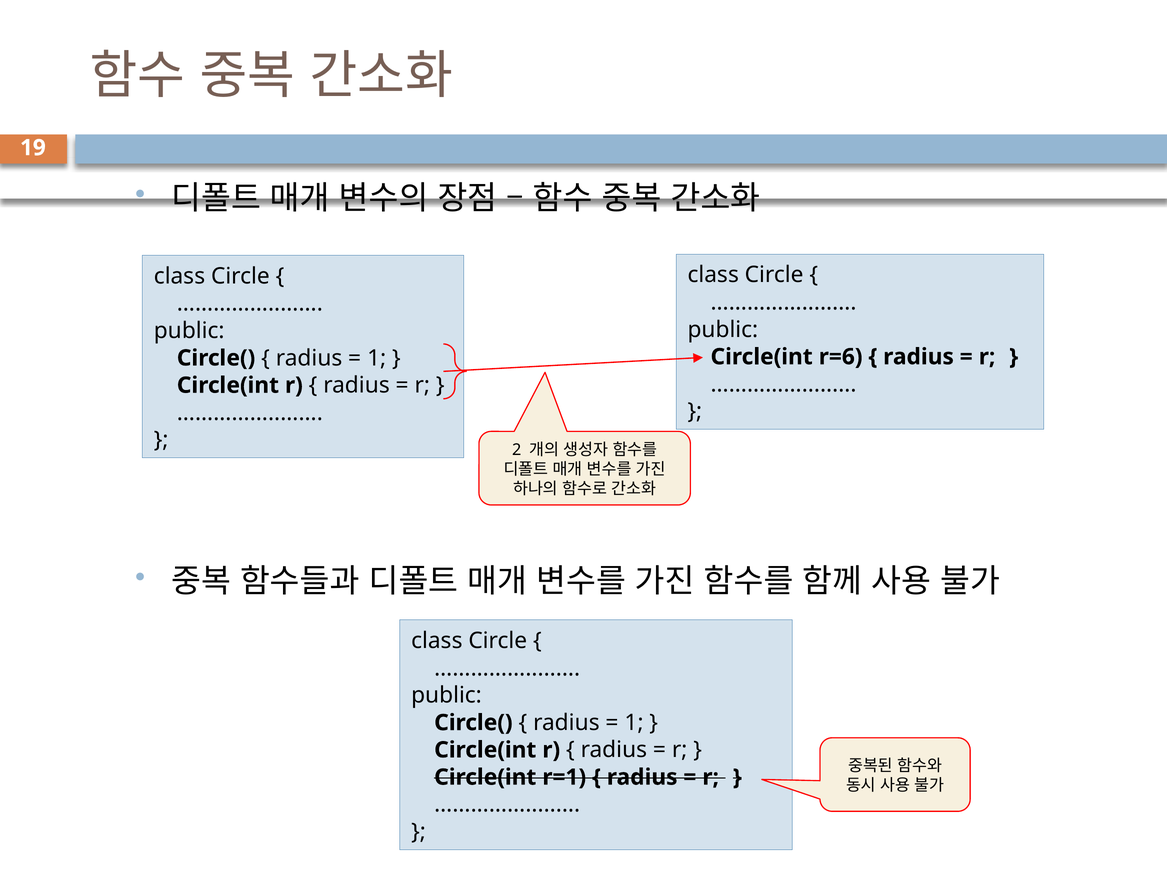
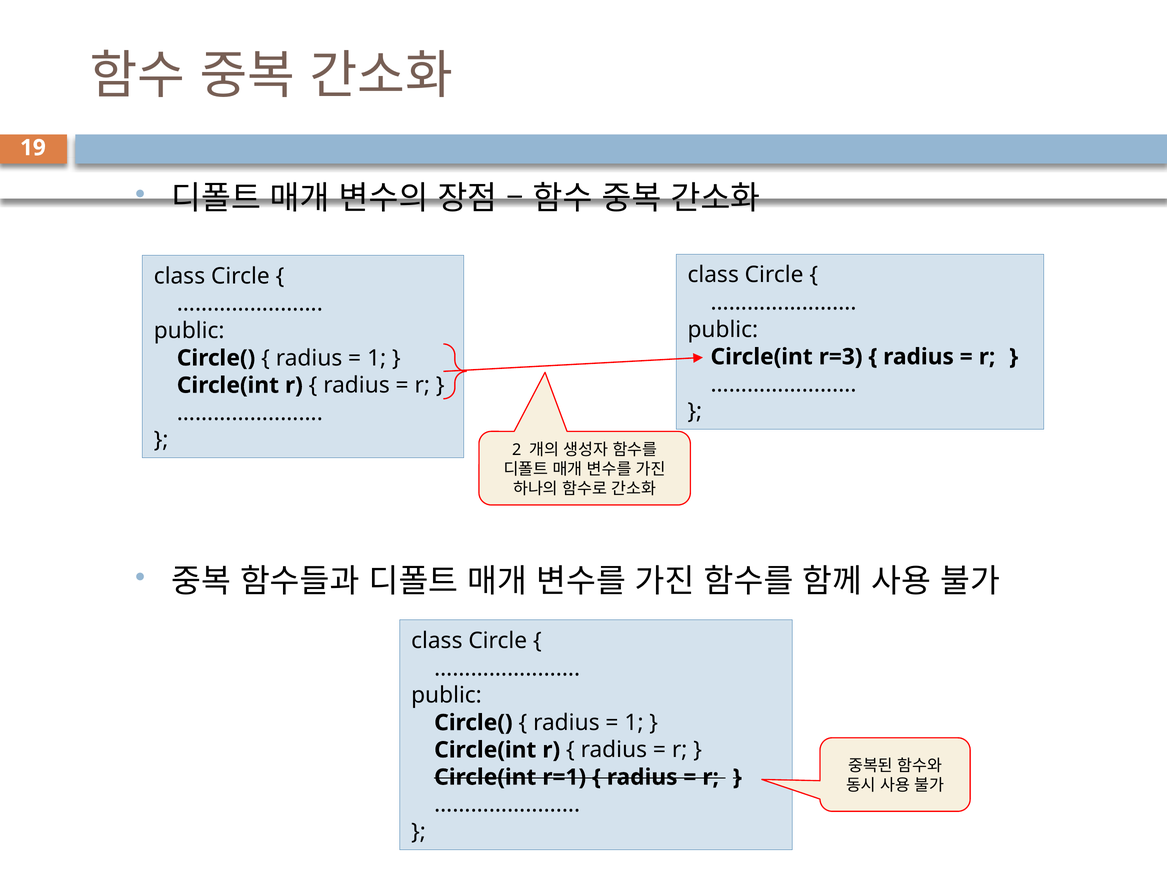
r=6: r=6 -> r=3 (841, 356)
